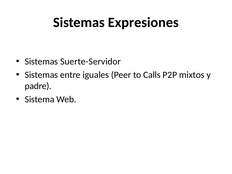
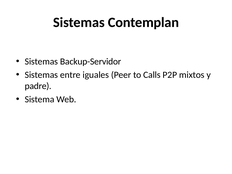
Expresiones: Expresiones -> Contemplan (143, 22)
Suerte-Servidor: Suerte-Servidor -> Backup-Servidor (91, 62)
